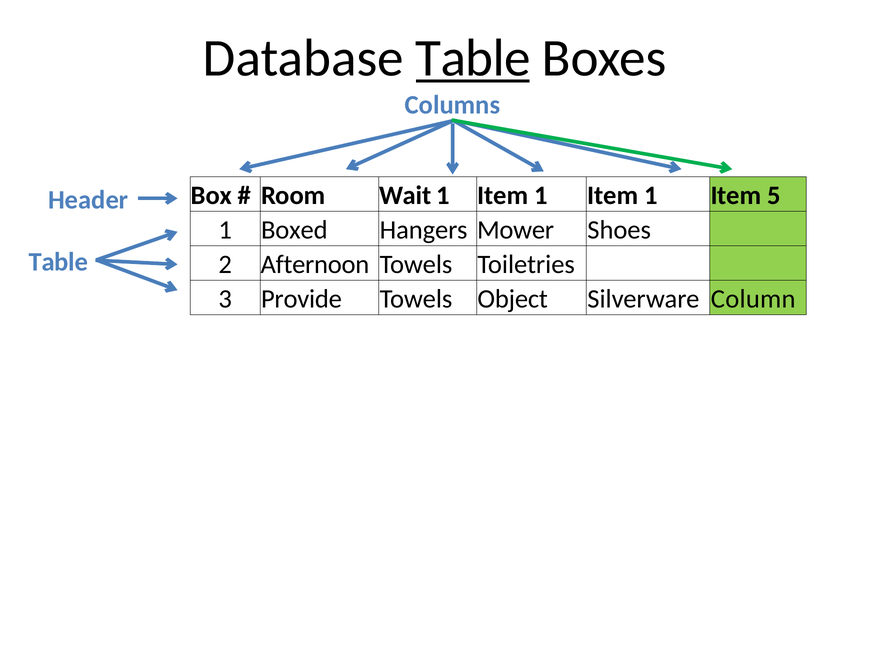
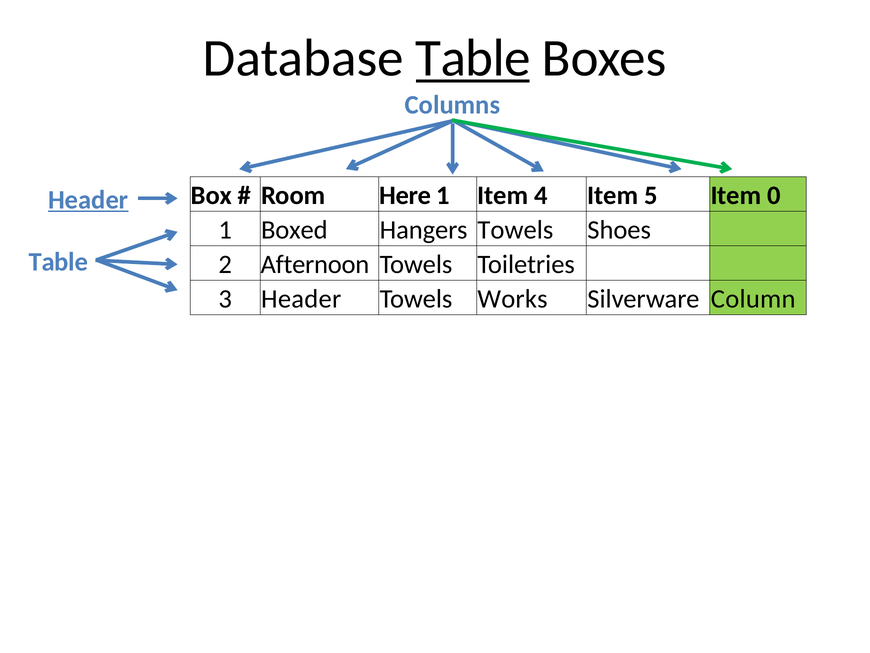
Header underline: none -> present (88, 200)
Wait: Wait -> Here (405, 195)
1: 1 -> 4 (541, 195)
1: 1 -> 5 (651, 195)
5: 5 -> 0 (774, 195)
Hangers Mower: Mower -> Towels (515, 230)
3 Provide: Provide -> Header (301, 299)
Object: Object -> Works (512, 299)
